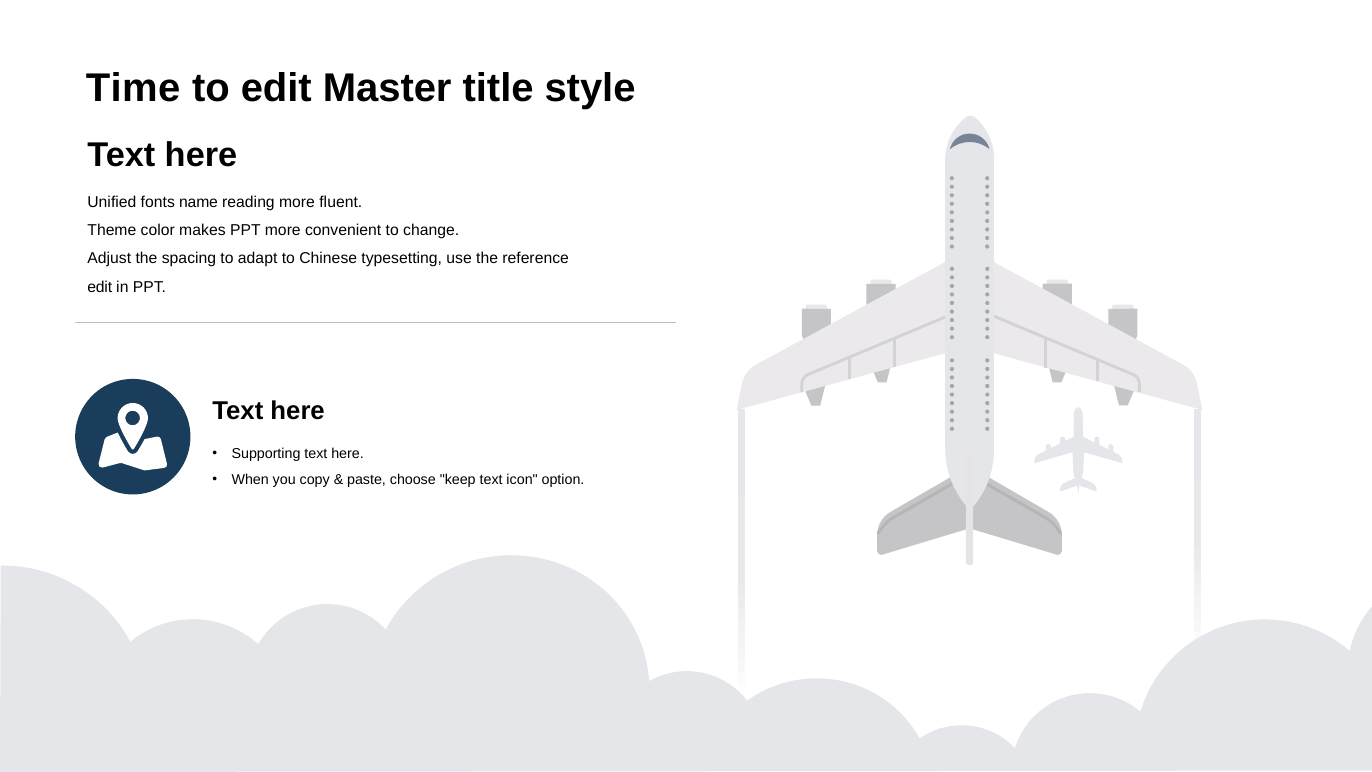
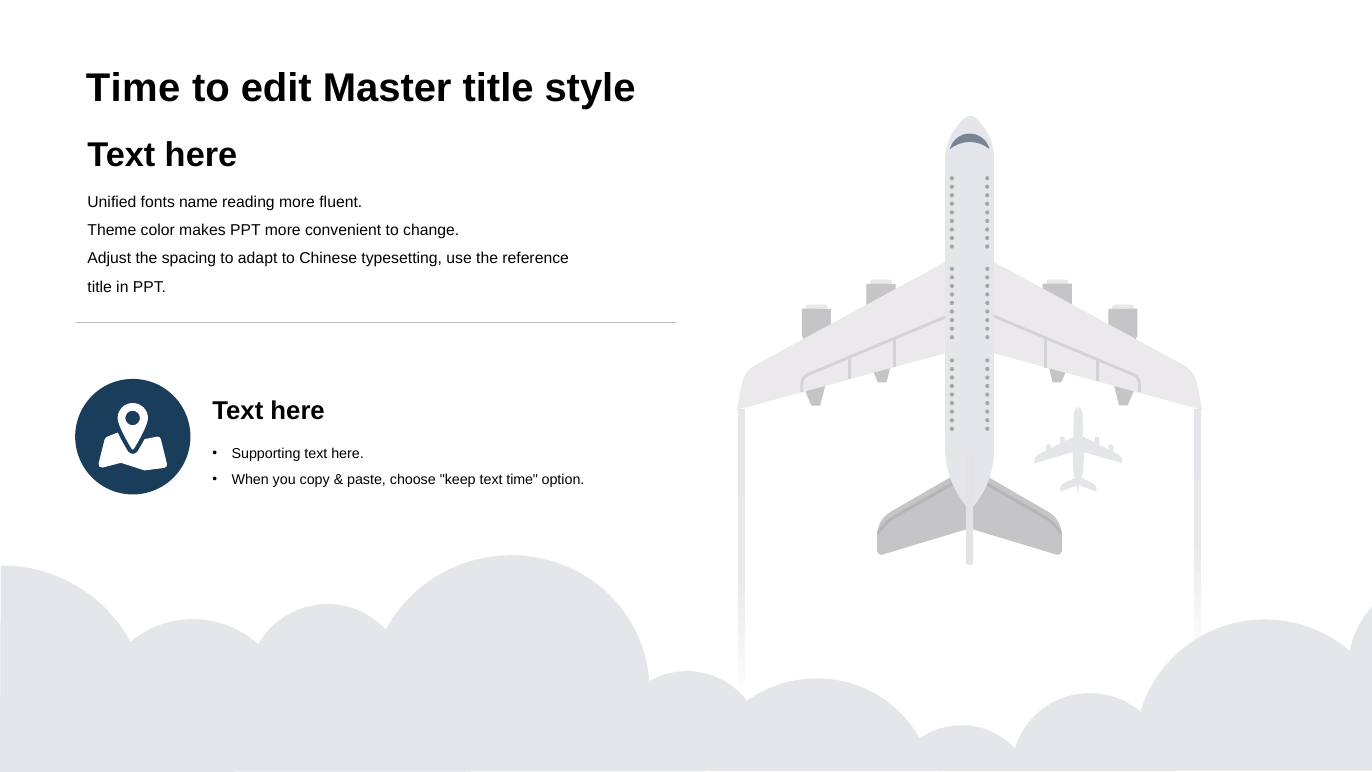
edit: edit -> title (100, 287)
text icon: icon -> time (522, 479)
